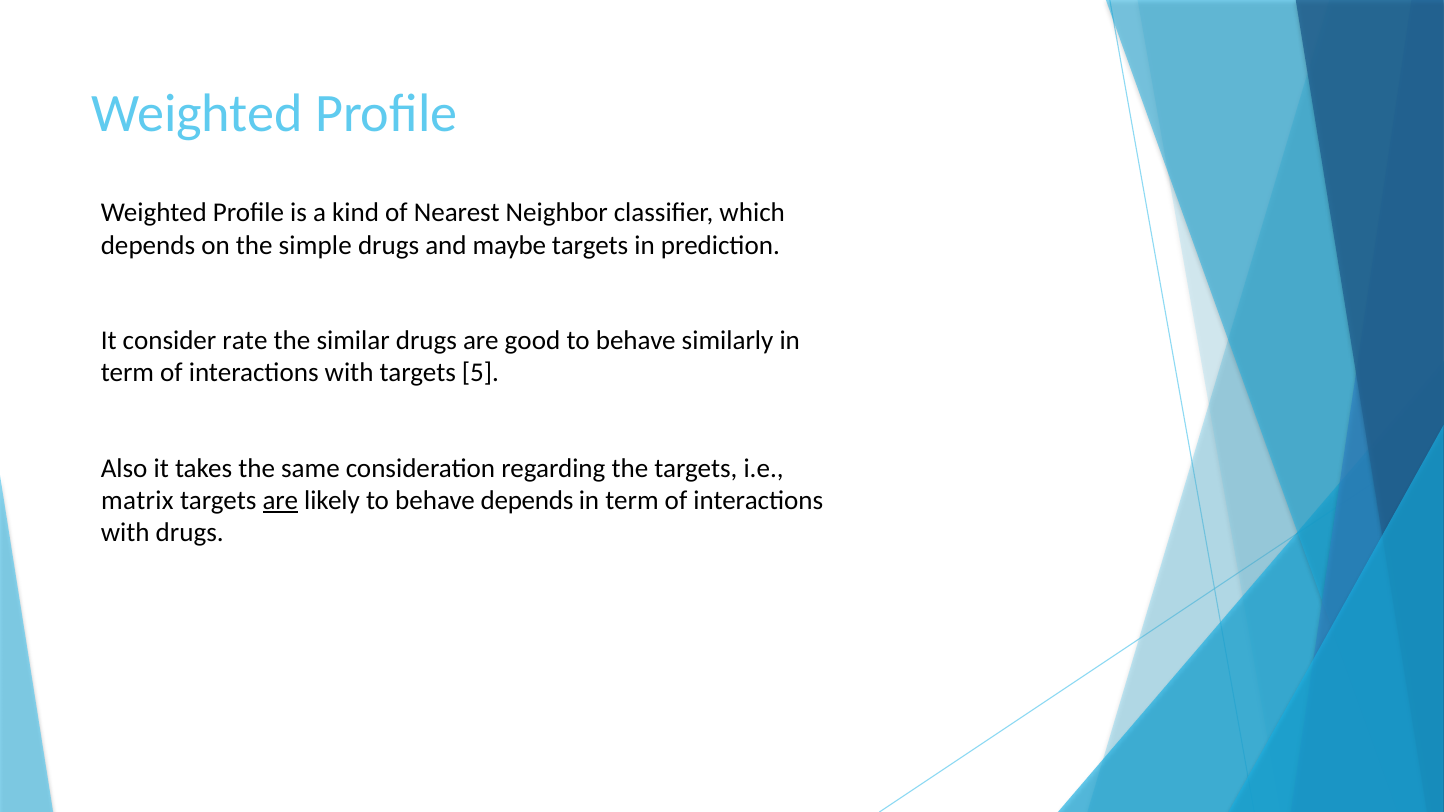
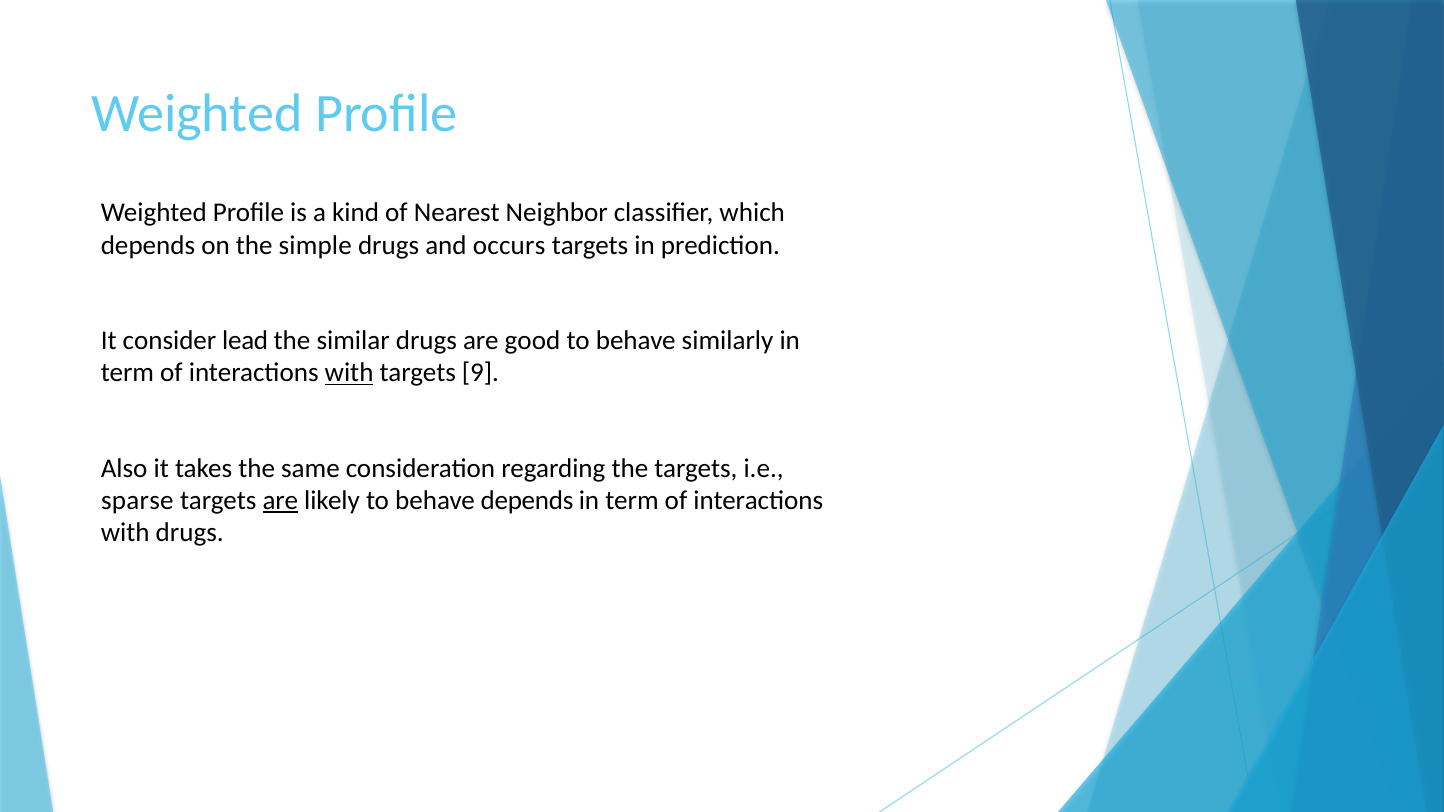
maybe: maybe -> occurs (509, 246)
rate: rate -> lead (245, 341)
with underline: none -> present (349, 373)
5: 5 -> 9 (480, 373)
matrix: matrix -> sparse (137, 501)
